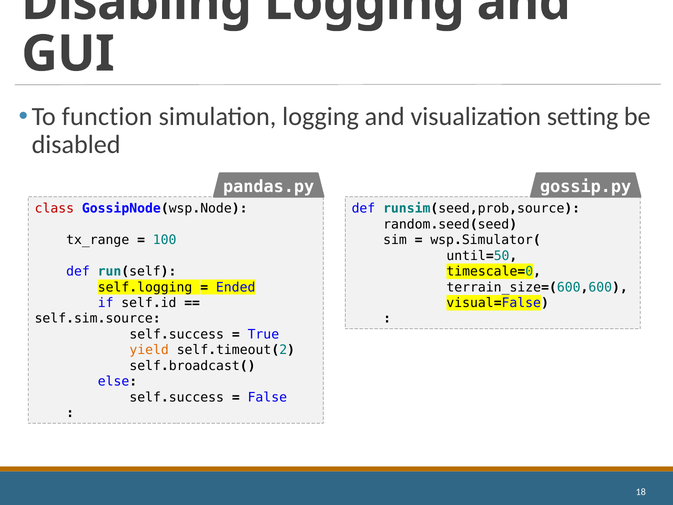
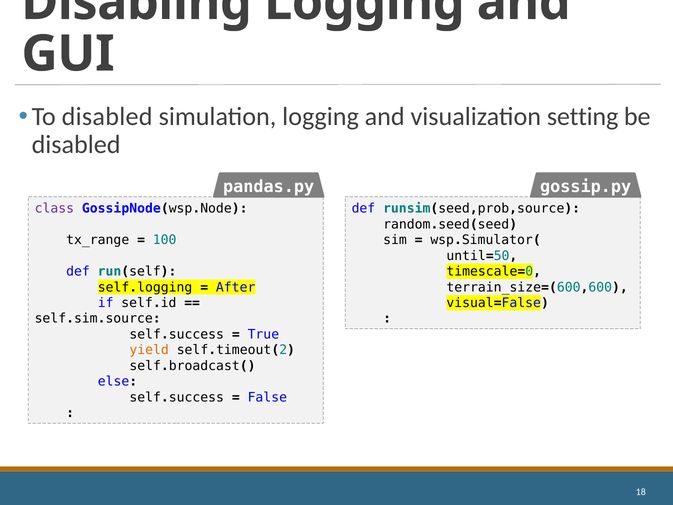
To function: function -> disabled (107, 116)
class colour: red -> purple (54, 209)
Ended: Ended -> After (236, 287)
